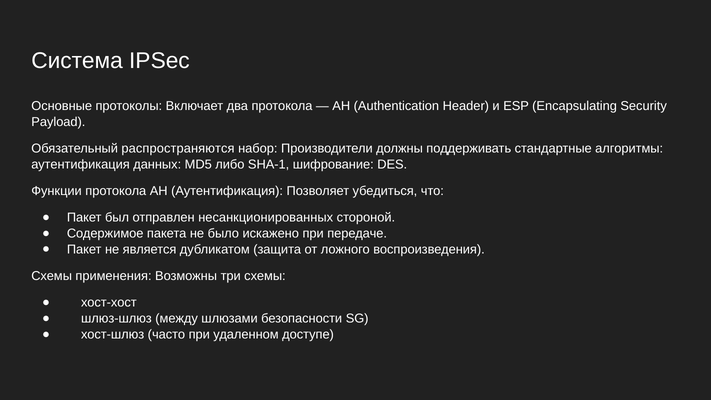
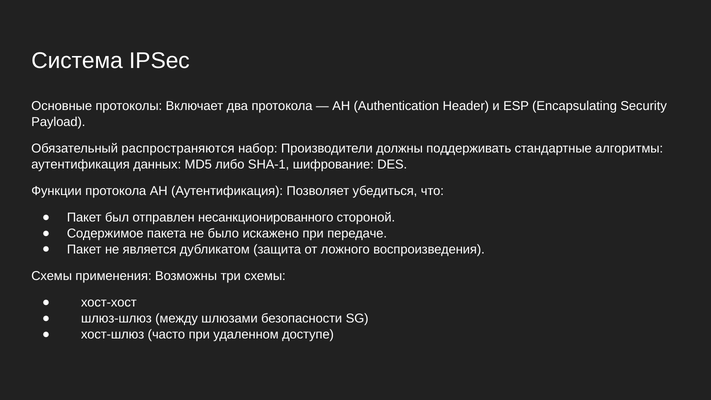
несанкционированных: несанкционированных -> несанкционированного (266, 218)
